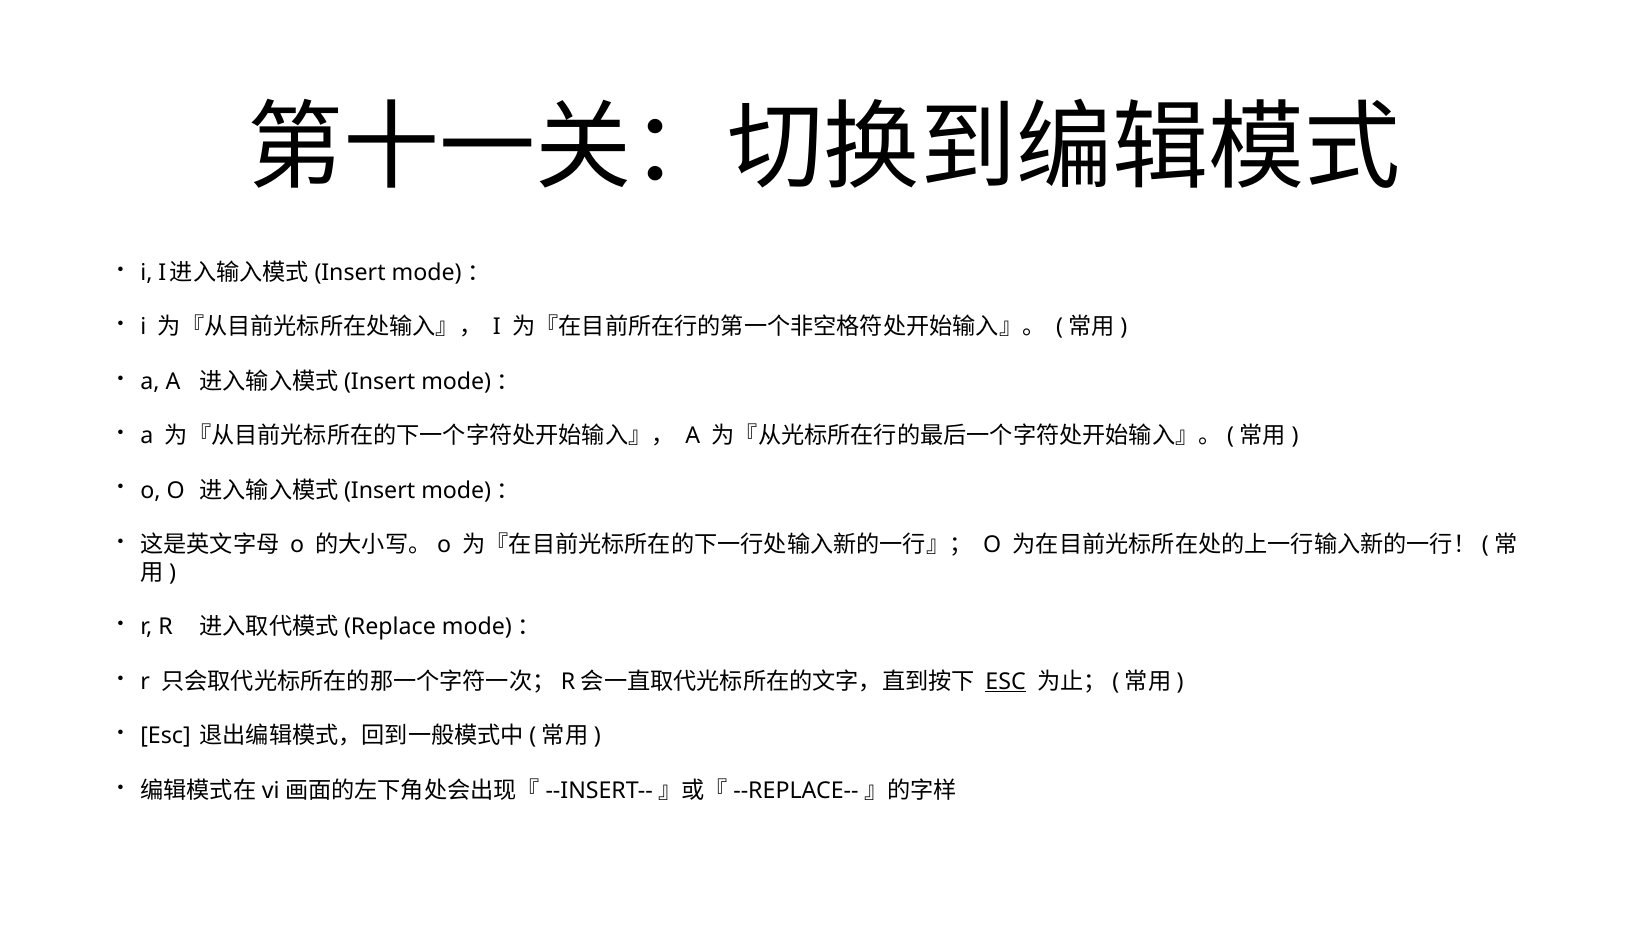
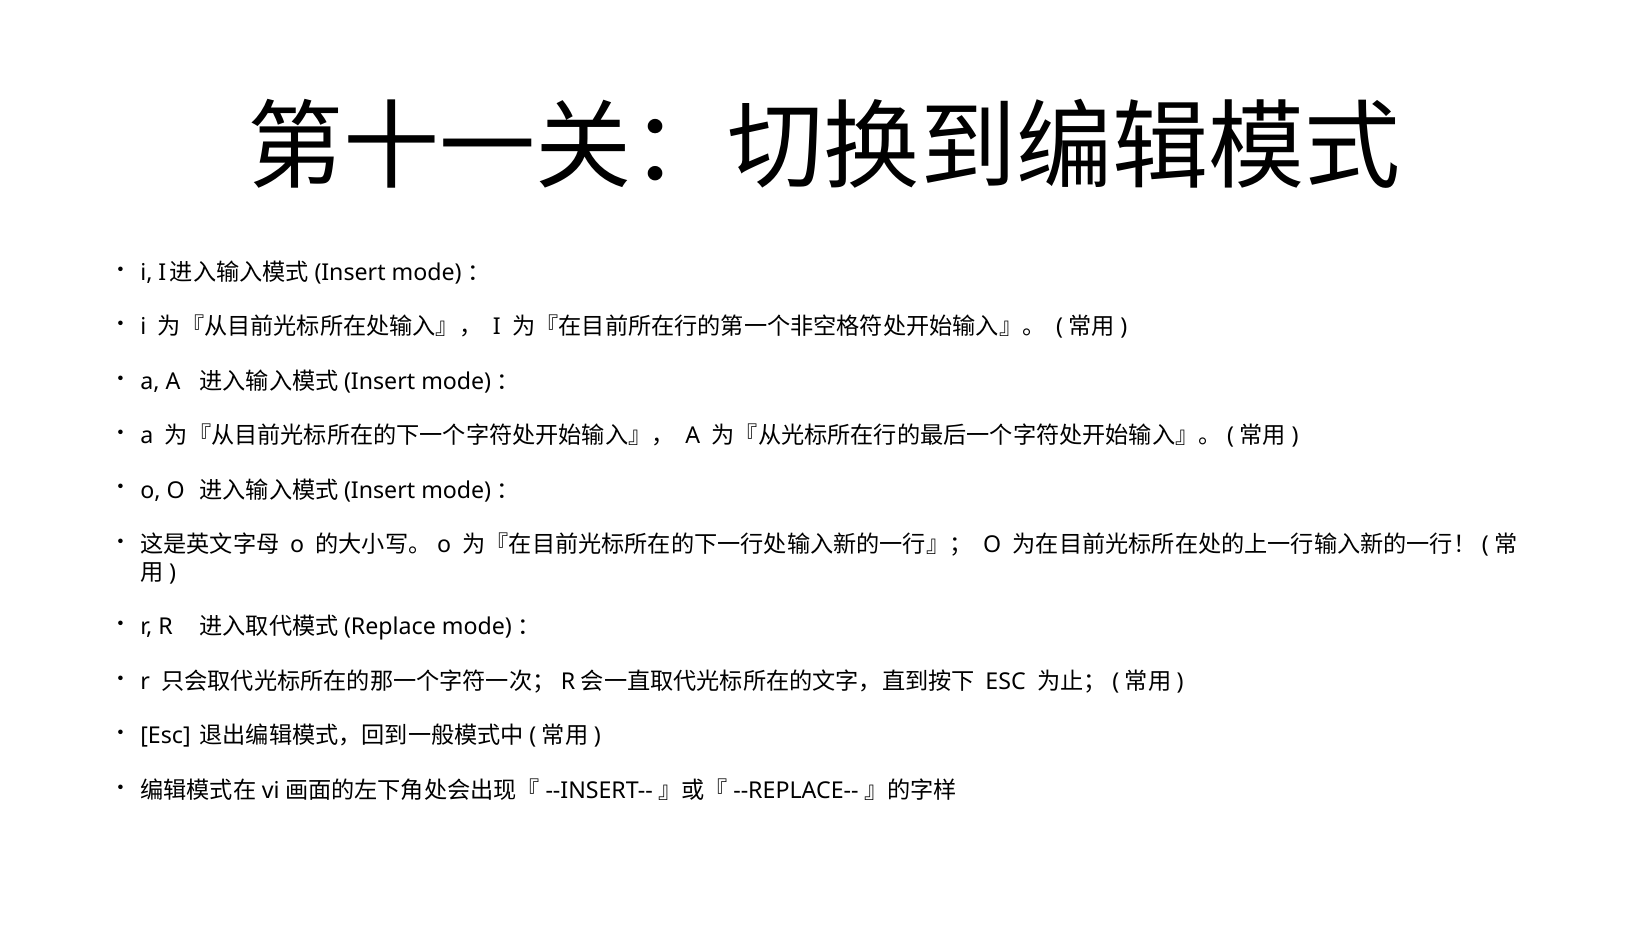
ESC underline: present -> none (1006, 682)
